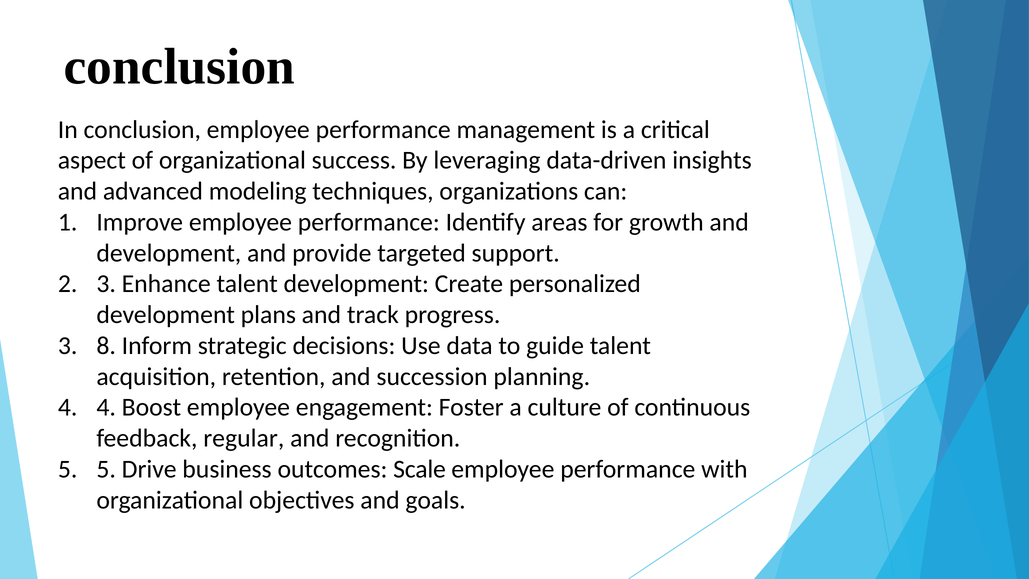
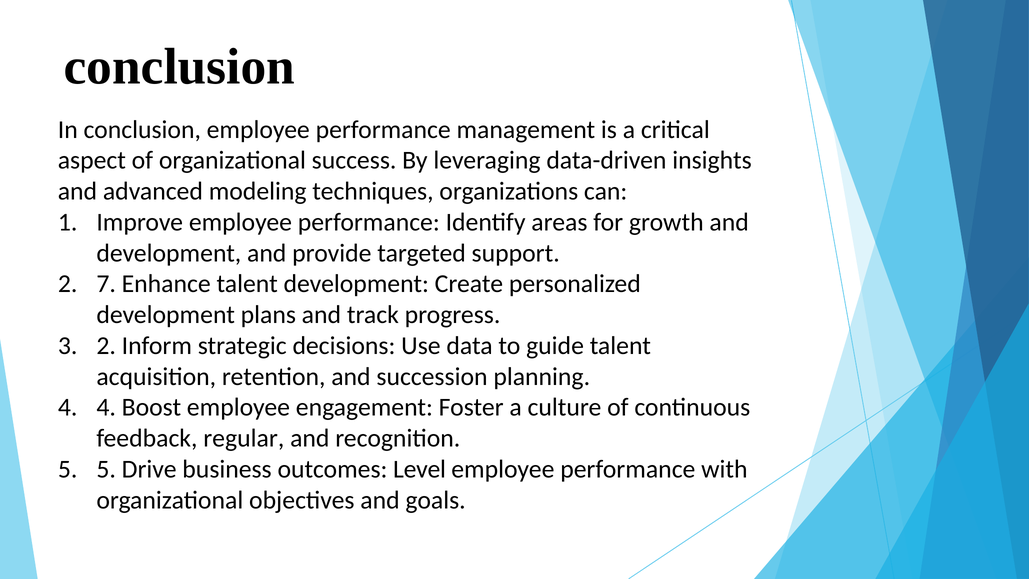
2 3: 3 -> 7 (106, 284)
3 8: 8 -> 2 (106, 346)
Scale: Scale -> Level (420, 469)
